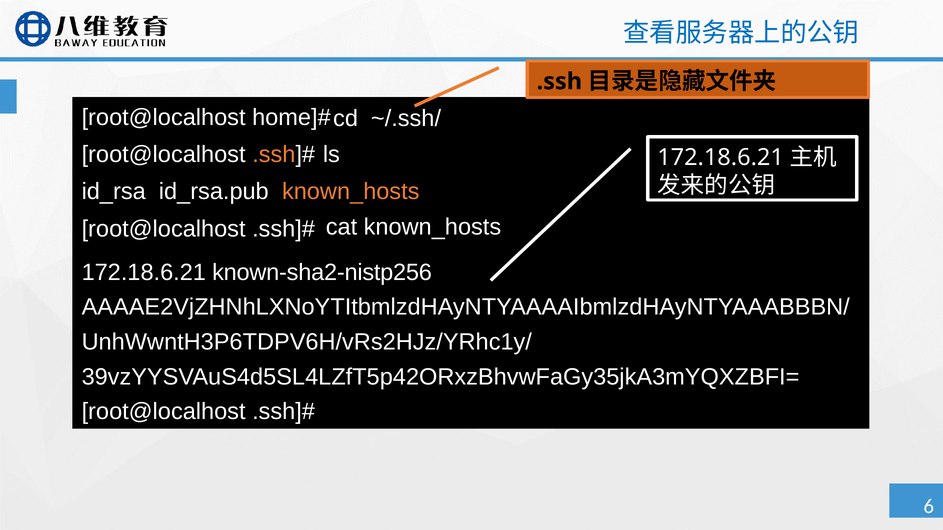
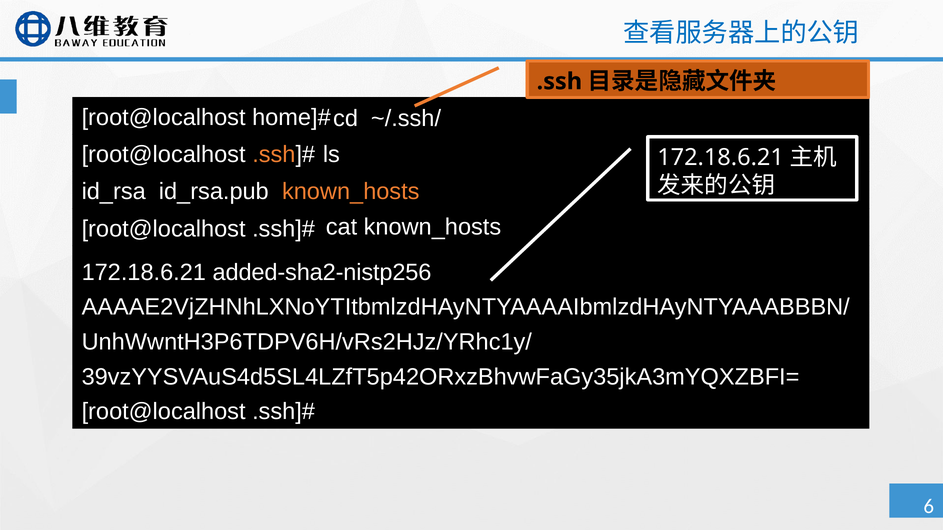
known-sha2-nistp256: known-sha2-nistp256 -> added-sha2-nistp256 (322, 273)
